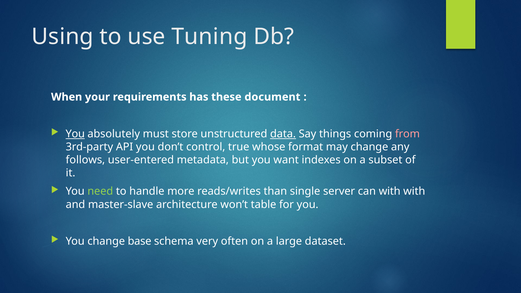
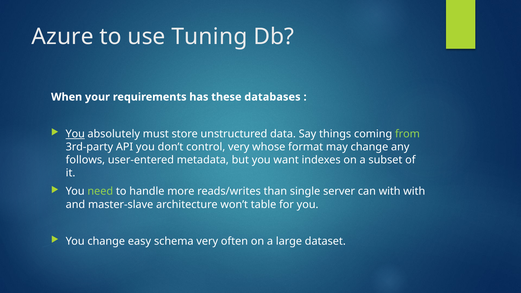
Using: Using -> Azure (63, 37)
document: document -> databases (272, 97)
data underline: present -> none (283, 134)
from colour: pink -> light green (407, 134)
control true: true -> very (239, 147)
base: base -> easy (139, 241)
